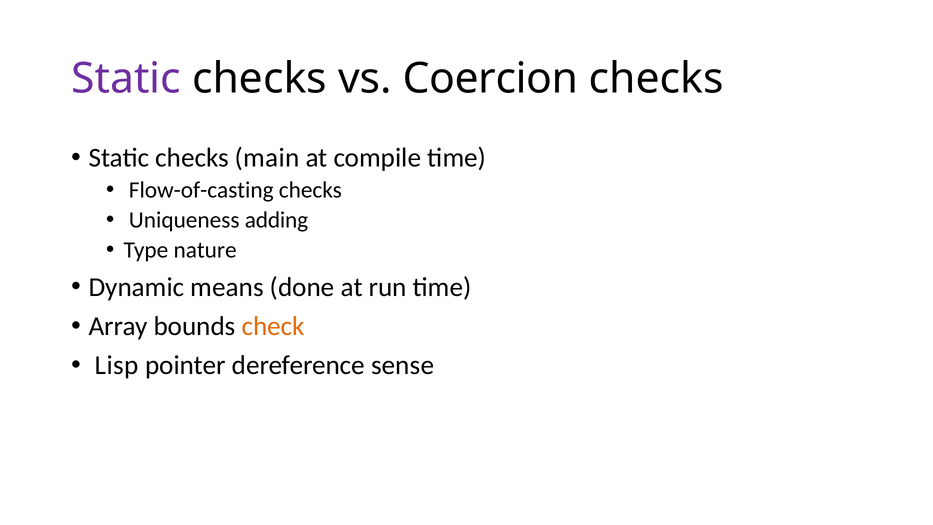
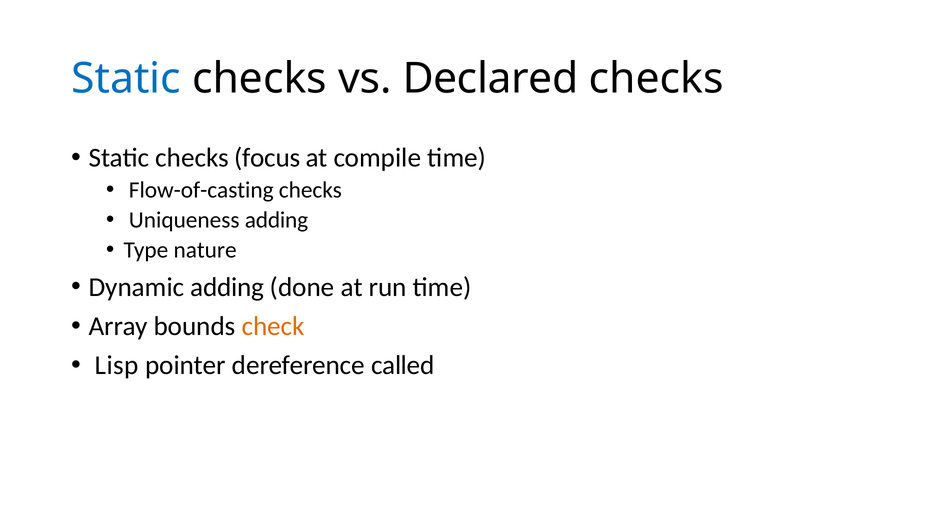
Static colour: purple -> blue (126, 78)
Coercion: Coercion -> Declared (490, 78)
main: main -> focus (267, 158)
Dynamic means: means -> adding (227, 287)
sense: sense -> called (403, 365)
